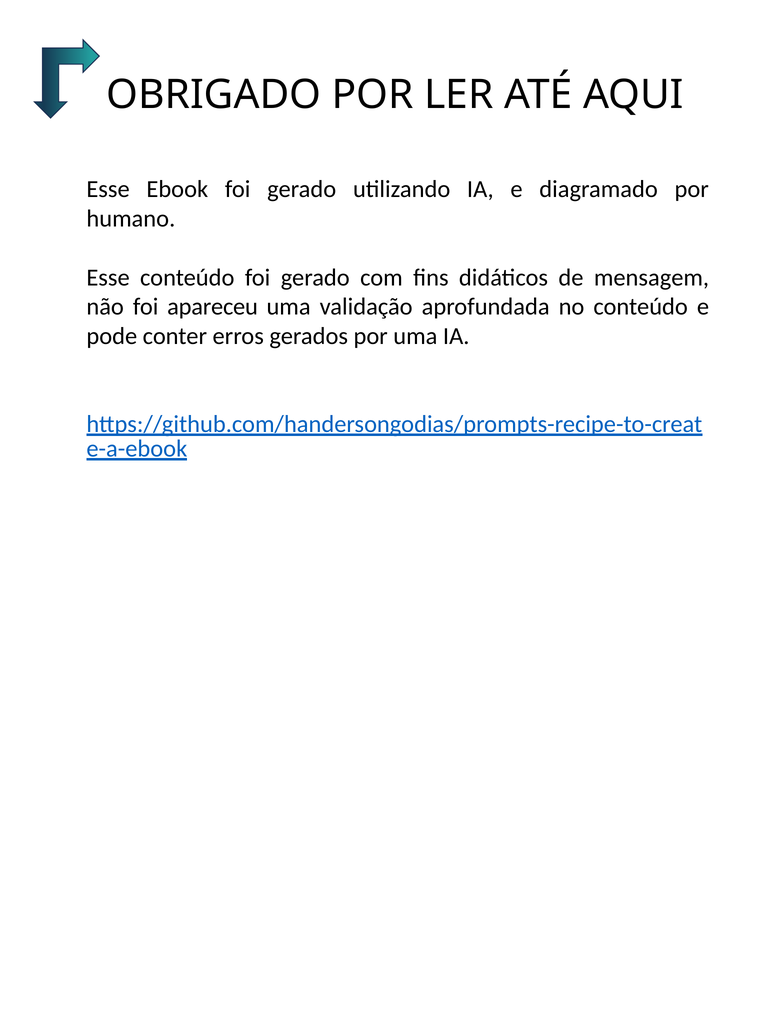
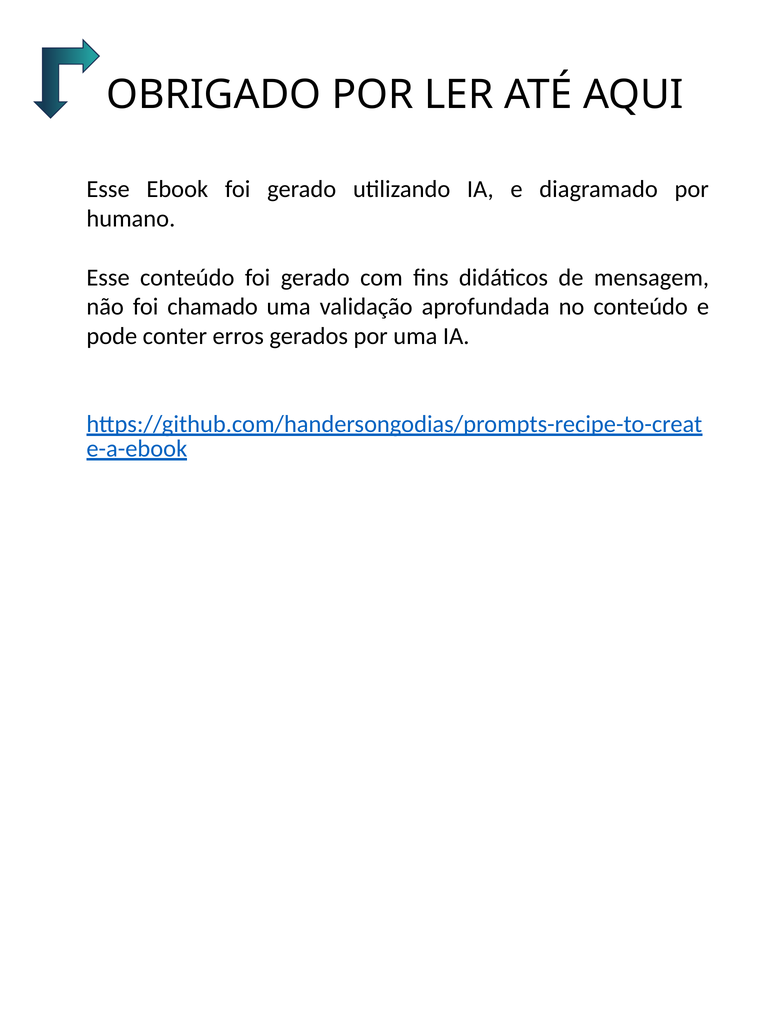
apareceu: apareceu -> chamado (213, 307)
